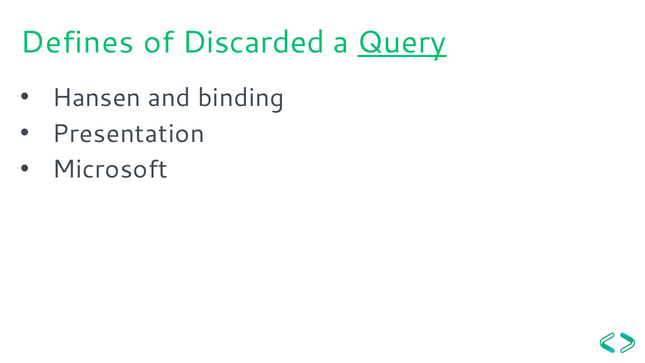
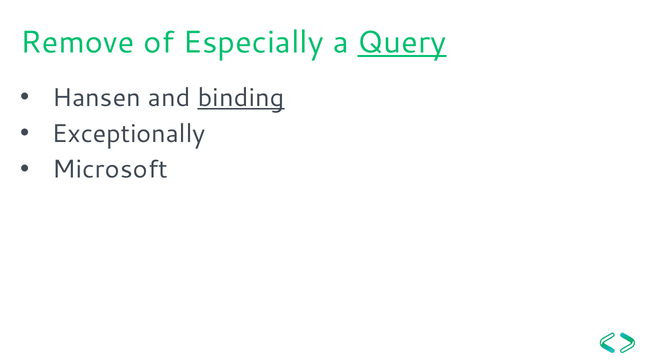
Defines: Defines -> Remove (77, 43)
Discarded: Discarded -> Especially (253, 43)
binding underline: none -> present (241, 98)
Presentation: Presentation -> Exceptionally (129, 134)
